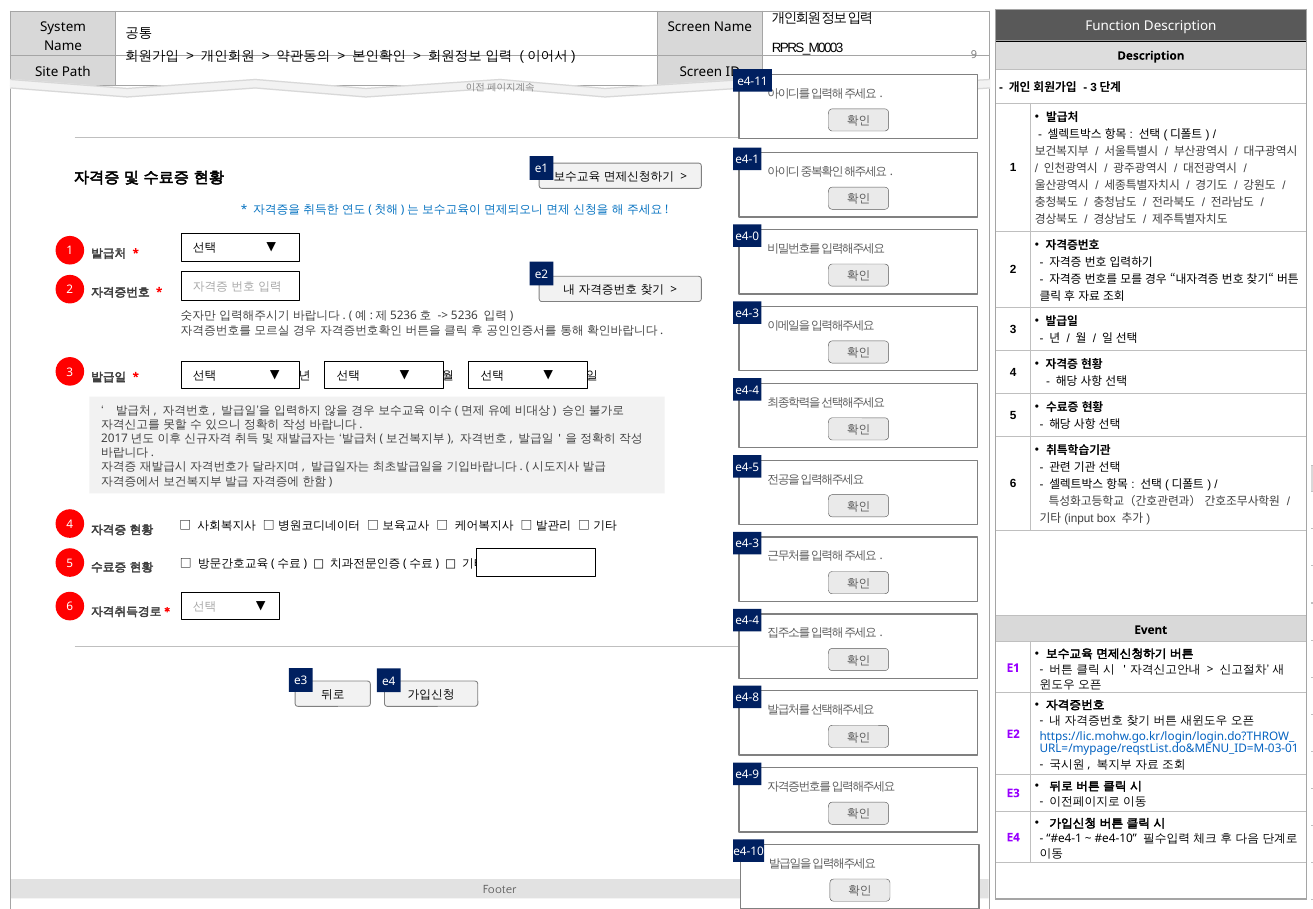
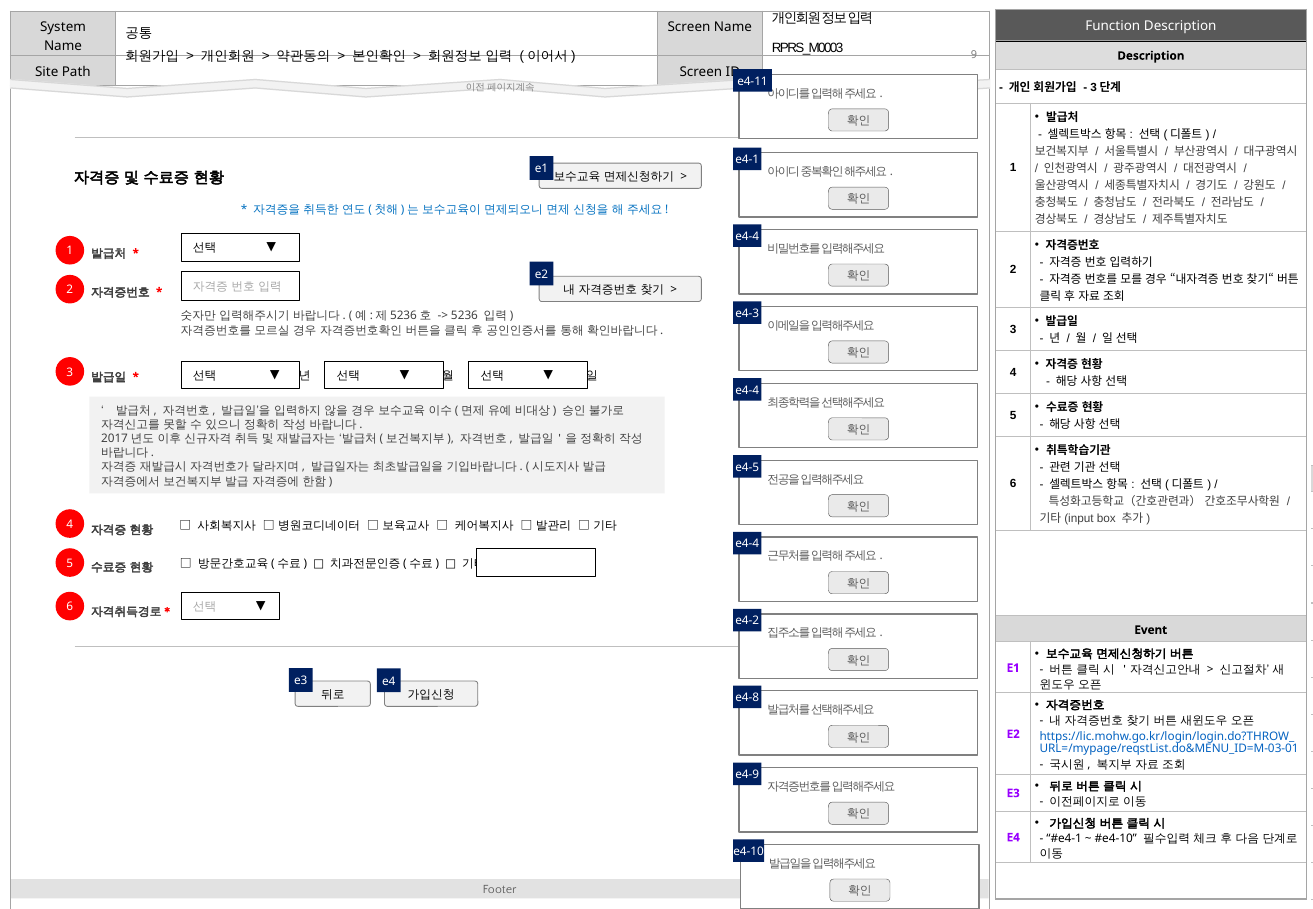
e4-0: e4-0 -> e4-4 (747, 237)
e4-3: e4-3 -> e4-4 (747, 544)
e4-4: e4-4 -> e4-2 (747, 621)
